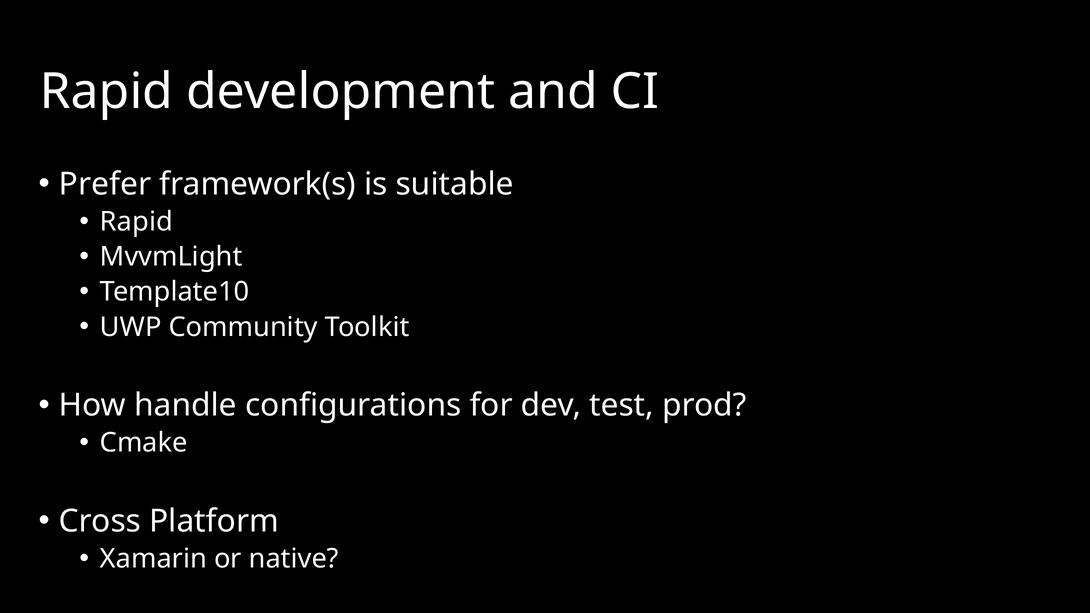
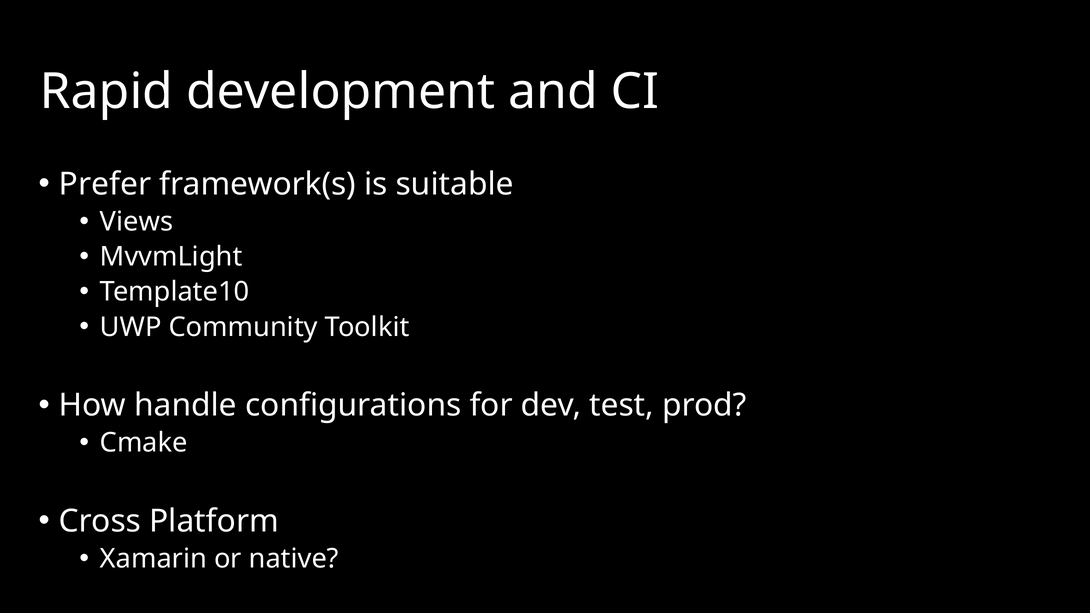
Rapid: Rapid -> Views (136, 222)
